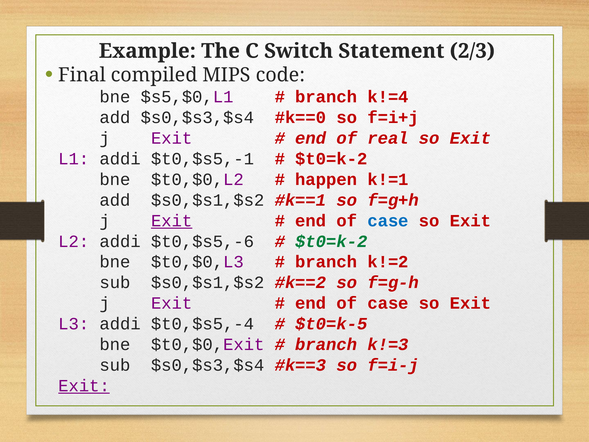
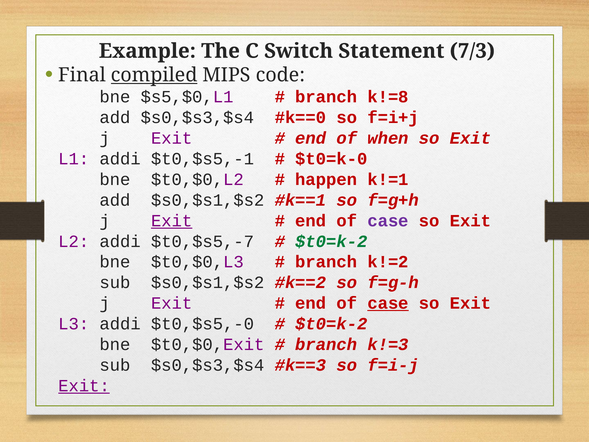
2/3: 2/3 -> 7/3 (472, 51)
compiled underline: none -> present (154, 75)
k!=4: k!=4 -> k!=8 (388, 97)
real: real -> when (388, 138)
$t0=k-2: $t0=k-2 -> $t0=k-0 (331, 159)
case colour: blue -> purple (388, 221)
$t0,$s5,-6: $t0,$s5,-6 -> $t0,$s5,-7 (202, 241)
case underline: none -> present (388, 303)
$t0,$s5,-4: $t0,$s5,-4 -> $t0,$s5,-0 (202, 324)
$t0=k-5: $t0=k-5 -> $t0=k-2 (331, 324)
